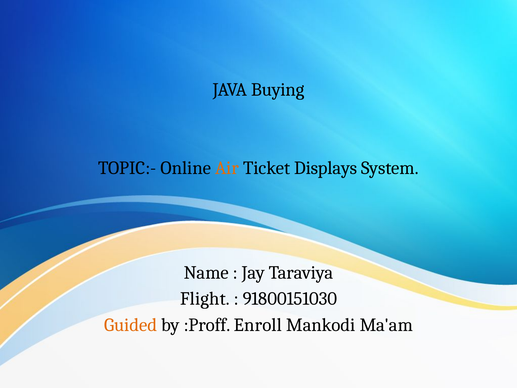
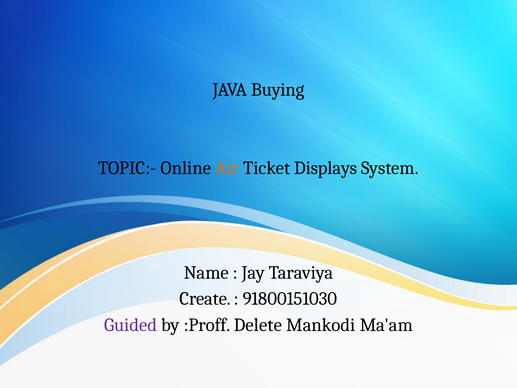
Flight: Flight -> Create (205, 299)
Guided colour: orange -> purple (131, 325)
Enroll: Enroll -> Delete (258, 325)
